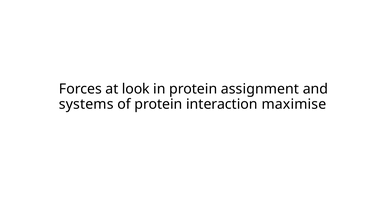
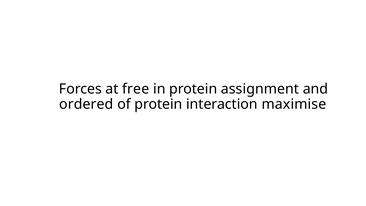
look: look -> free (136, 89)
systems: systems -> ordered (86, 104)
